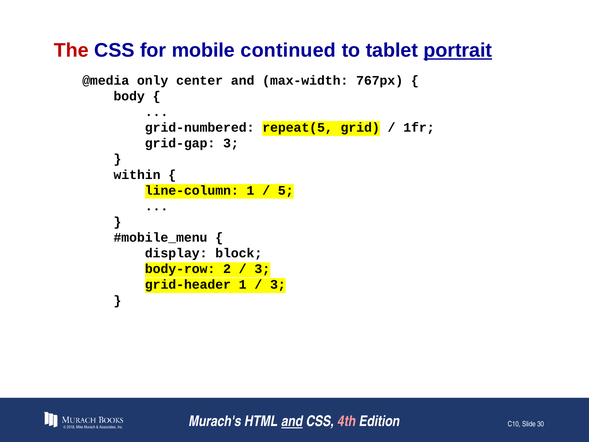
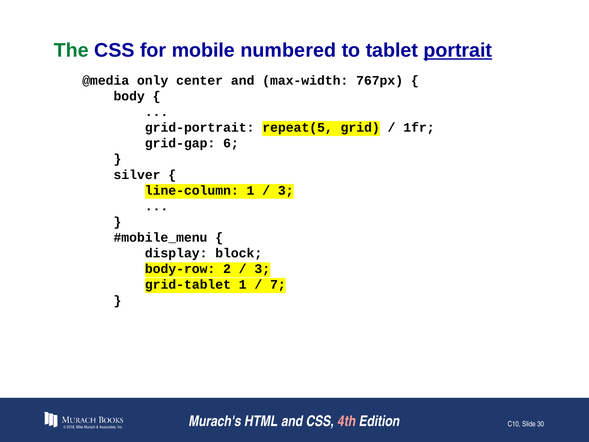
The colour: red -> green (71, 50)
continued: continued -> numbered (288, 50)
grid-numbered: grid-numbered -> grid-portrait (200, 128)
grid-gap 3: 3 -> 6 (231, 143)
within: within -> silver (137, 175)
5: 5 -> 3 (286, 190)
grid-header: grid-header -> grid-tablet (188, 285)
3: 3 -> 7 (278, 285)
and underline: present -> none (292, 421)
